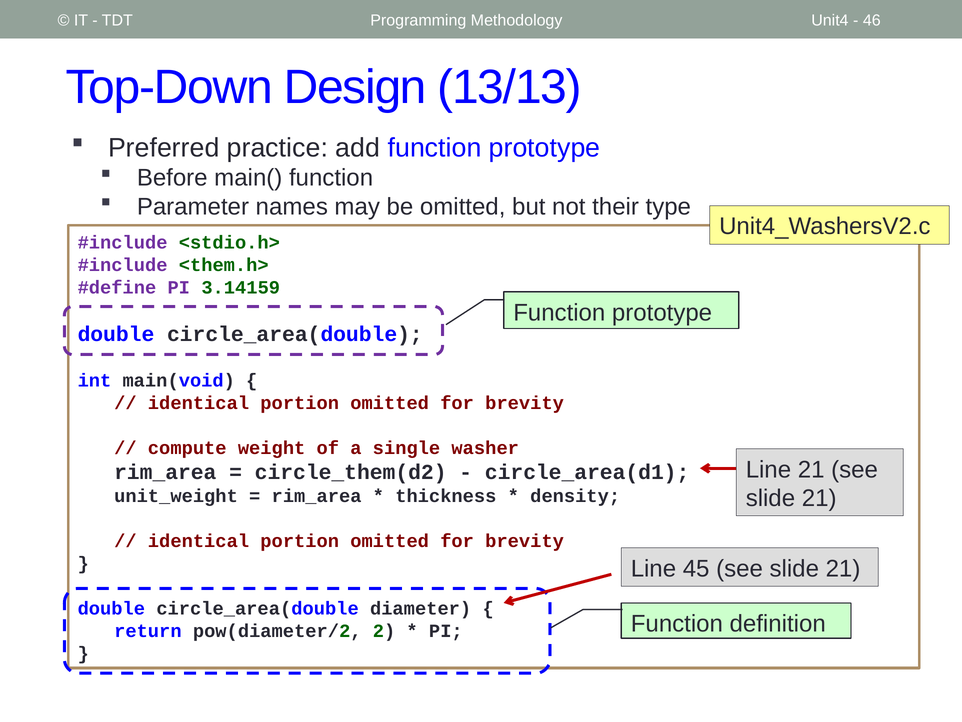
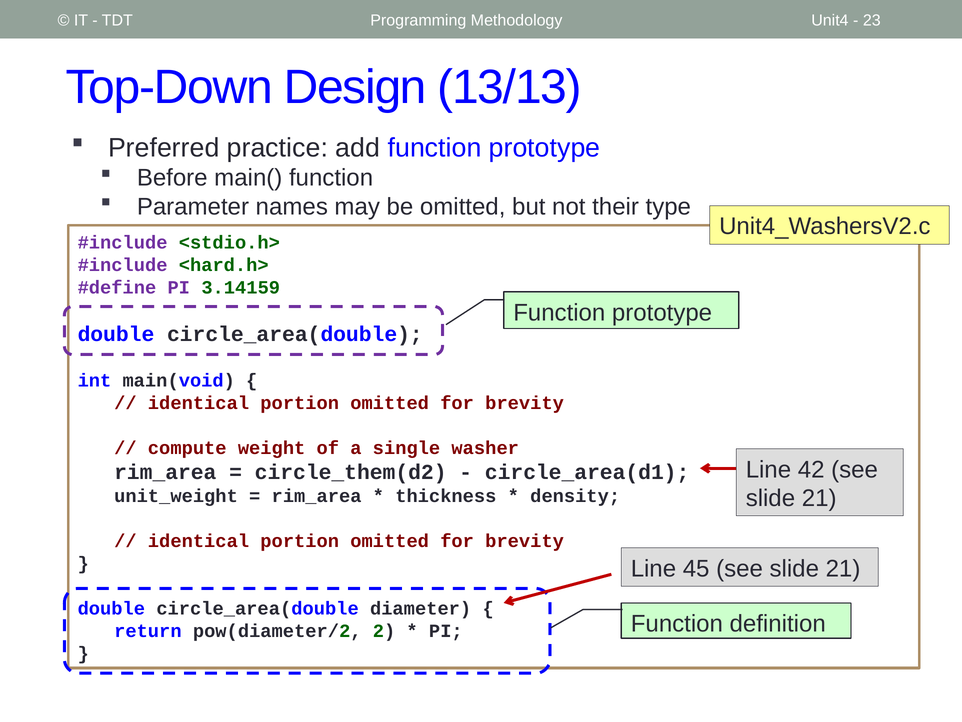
46: 46 -> 23 (872, 20)
<them.h>: <them.h> -> <hard.h> (224, 265)
Line 21: 21 -> 42 (811, 469)
